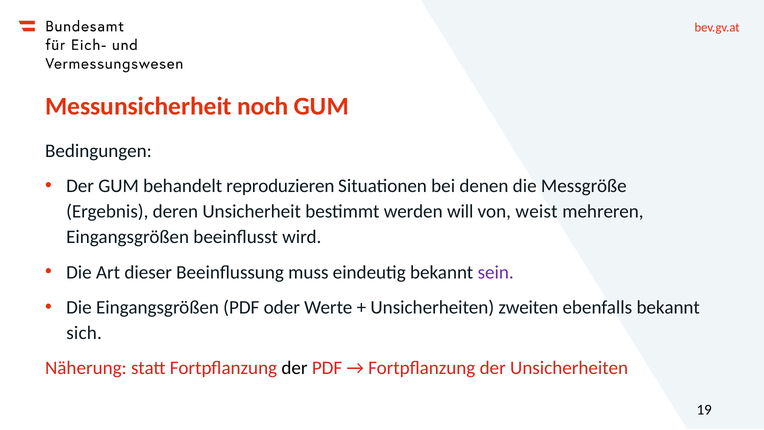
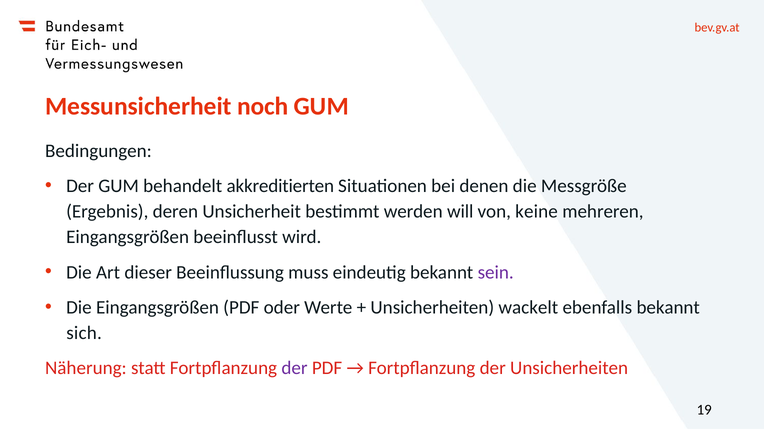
reproduzieren: reproduzieren -> akkreditierten (280, 186)
weist: weist -> keine (537, 212)
zweiten: zweiten -> wackelt (528, 307)
der colour: black -> purple (294, 368)
